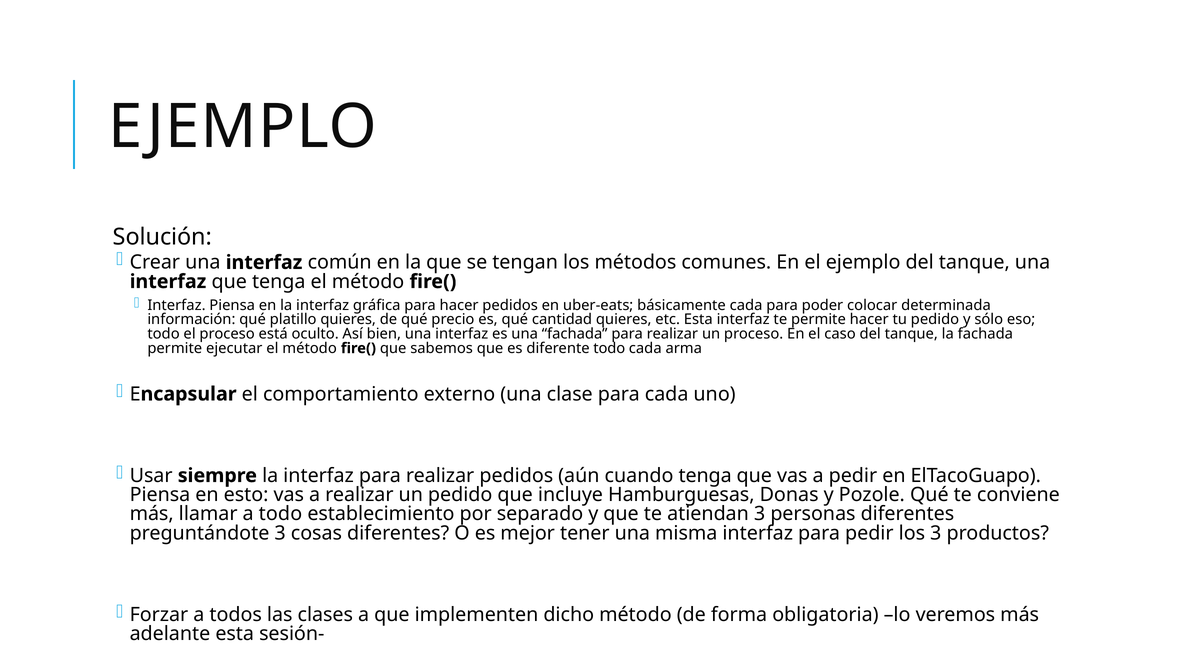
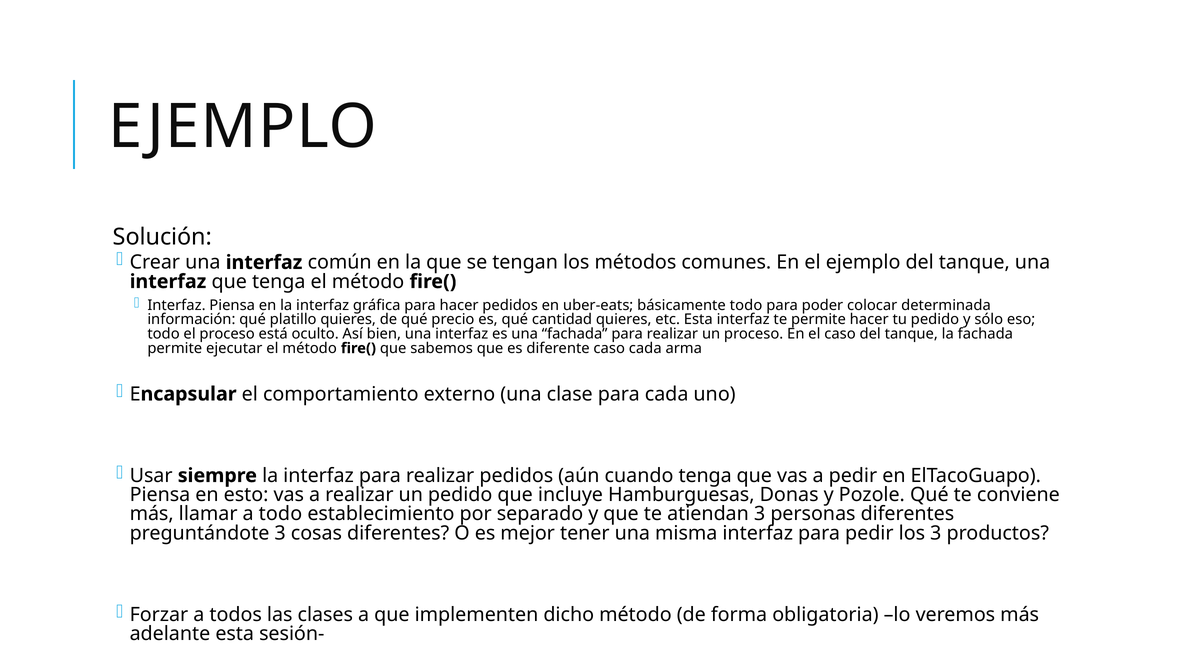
básicamente cada: cada -> todo (746, 305)
diferente todo: todo -> caso (609, 348)
